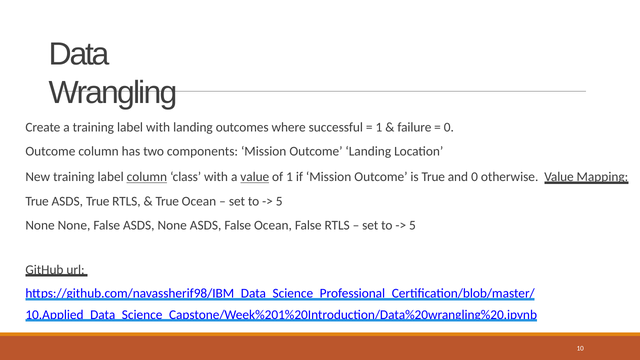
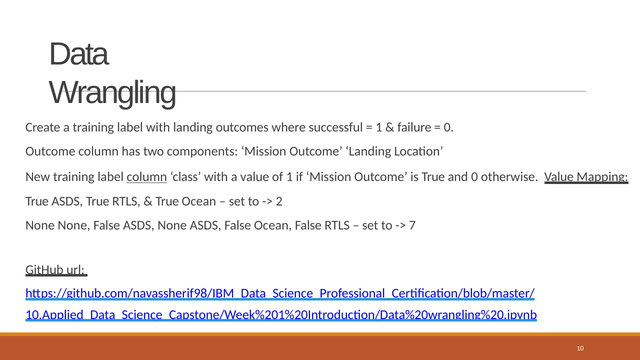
value underline: present -> none (255, 177)
5: 5 -> 2 (279, 202)
5: 5 -> 7 (412, 226)
